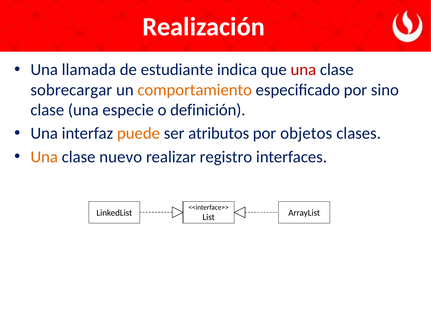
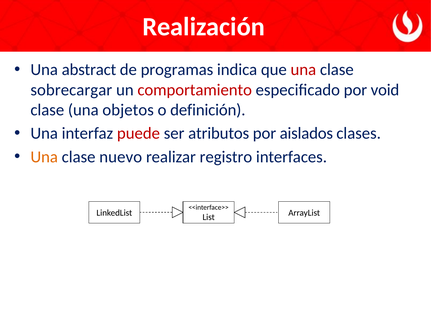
llamada: llamada -> abstract (89, 70)
estudiante: estudiante -> programas (177, 70)
comportamiento colour: orange -> red (195, 90)
sino: sino -> void (385, 90)
especie: especie -> objetos (128, 110)
puede colour: orange -> red (138, 133)
objetos: objetos -> aislados (306, 133)
